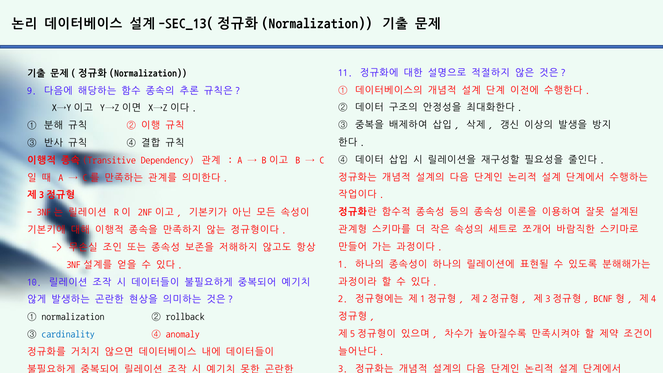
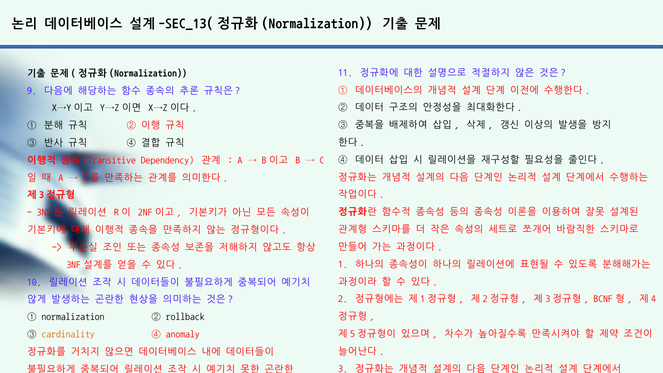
cardinality colour: blue -> orange (68, 334)
